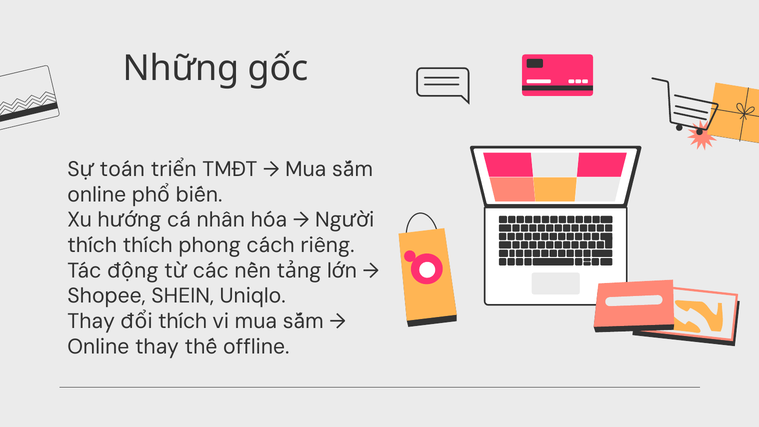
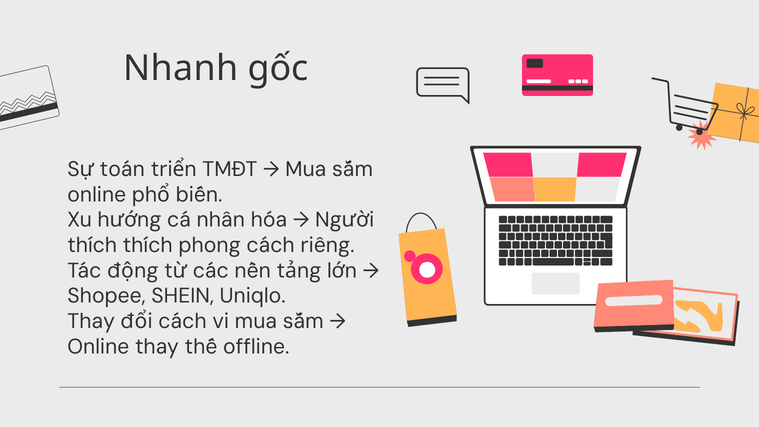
Những: Những -> Nhanh (181, 69)
thích: thích -> cách (183, 321)
